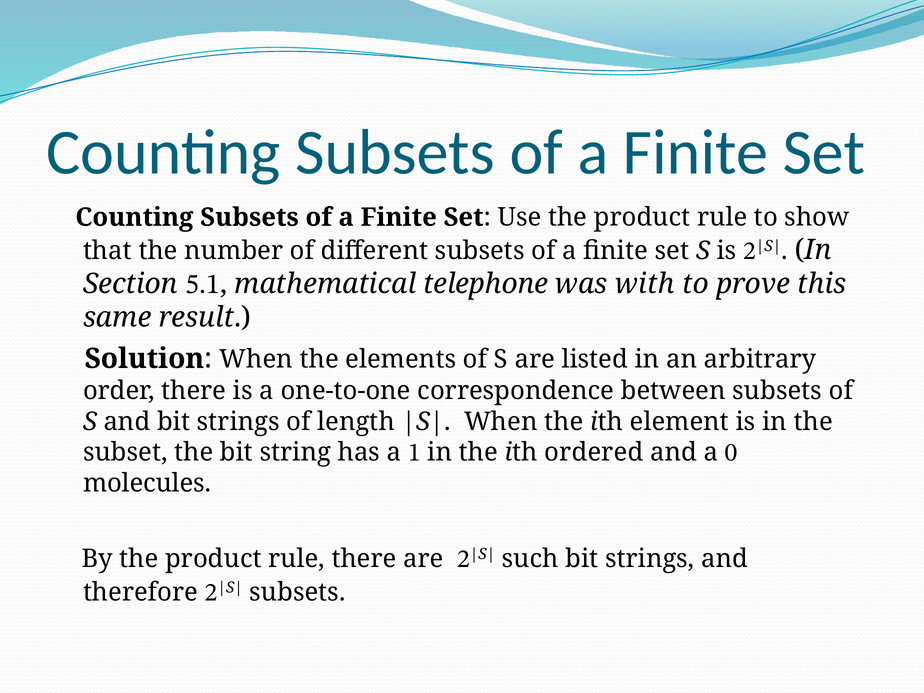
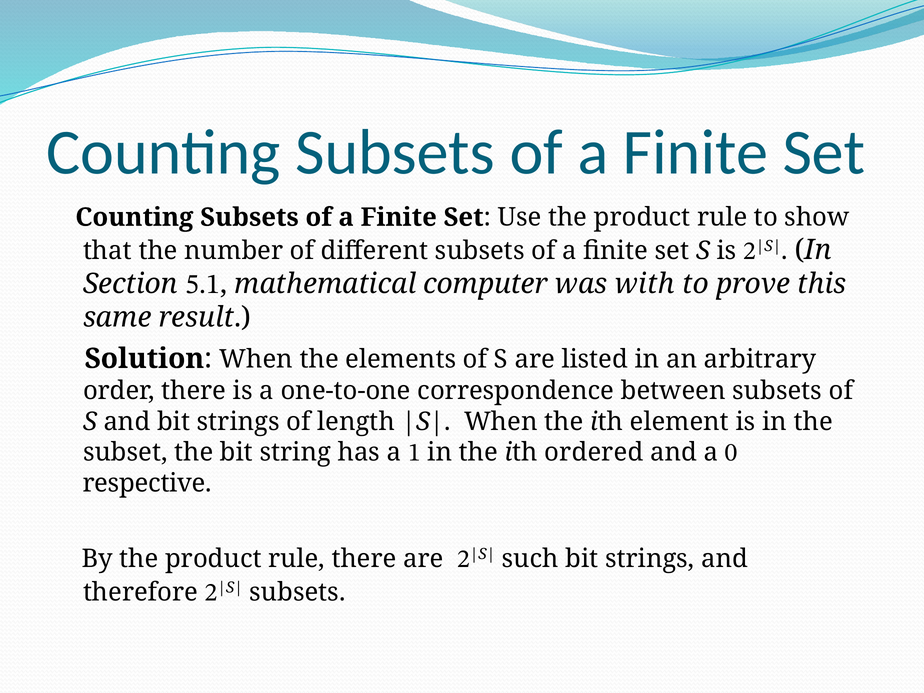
telephone: telephone -> computer (486, 284)
molecules: molecules -> respective (147, 483)
